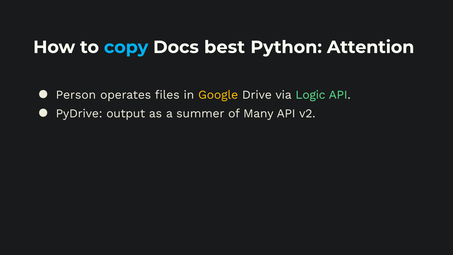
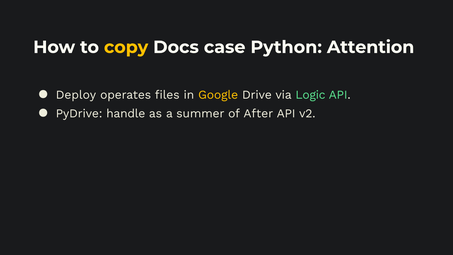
copy colour: light blue -> yellow (126, 47)
best: best -> case (225, 47)
Person: Person -> Deploy (76, 95)
output: output -> handle (126, 113)
Many: Many -> After (258, 113)
